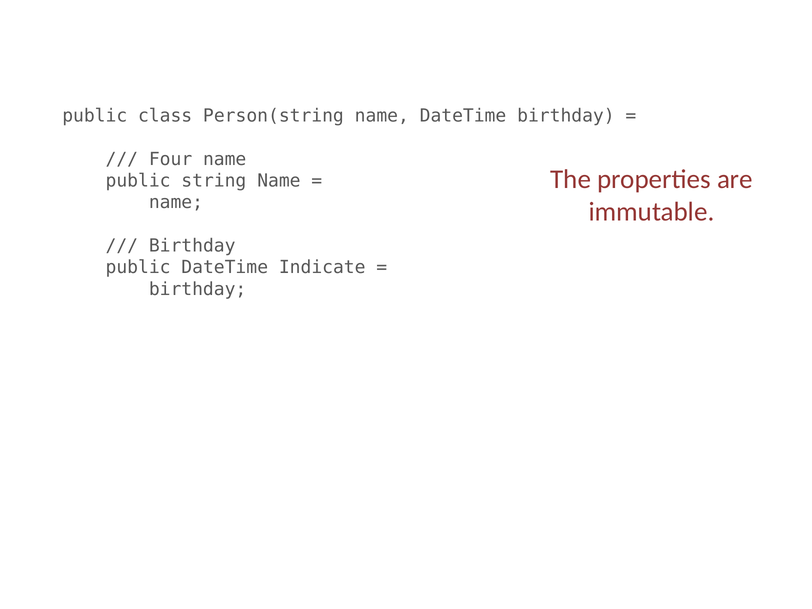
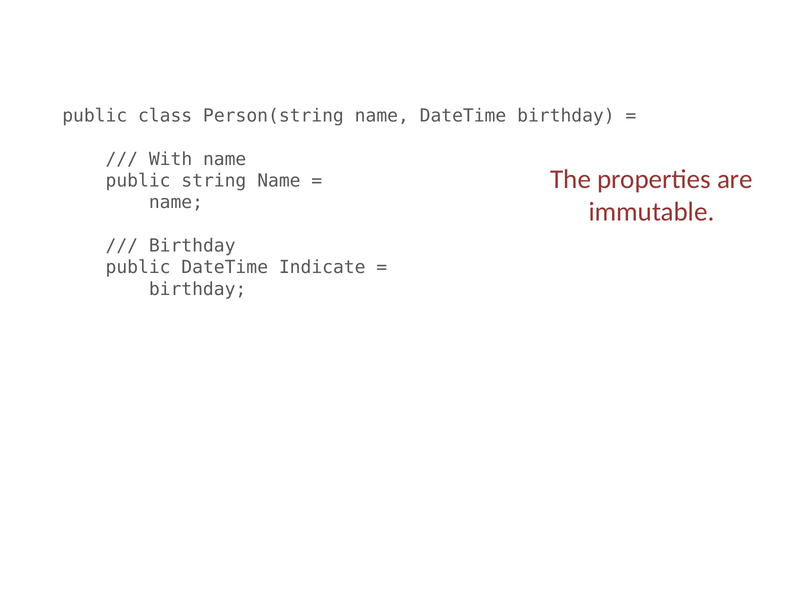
Four: Four -> With (171, 159)
